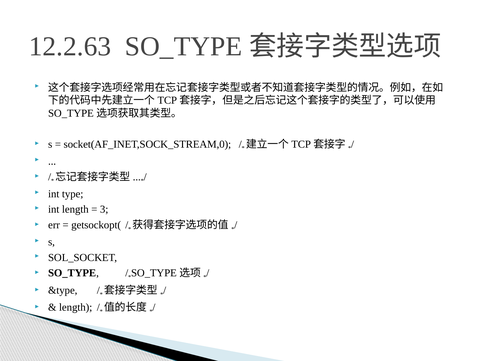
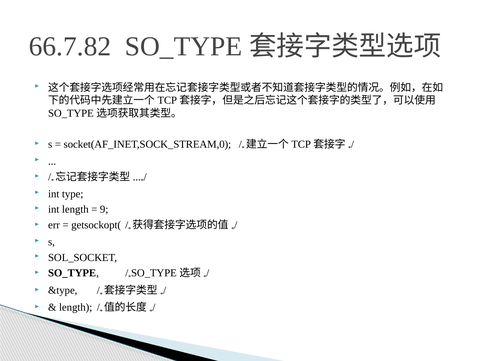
12.2.63: 12.2.63 -> 66.7.82 (70, 47)
3: 3 -> 9 (104, 210)
